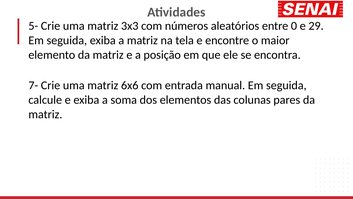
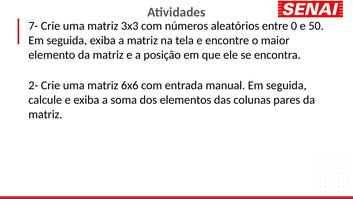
5-: 5- -> 7- (33, 26)
29: 29 -> 50 (316, 26)
7-: 7- -> 2- (33, 85)
